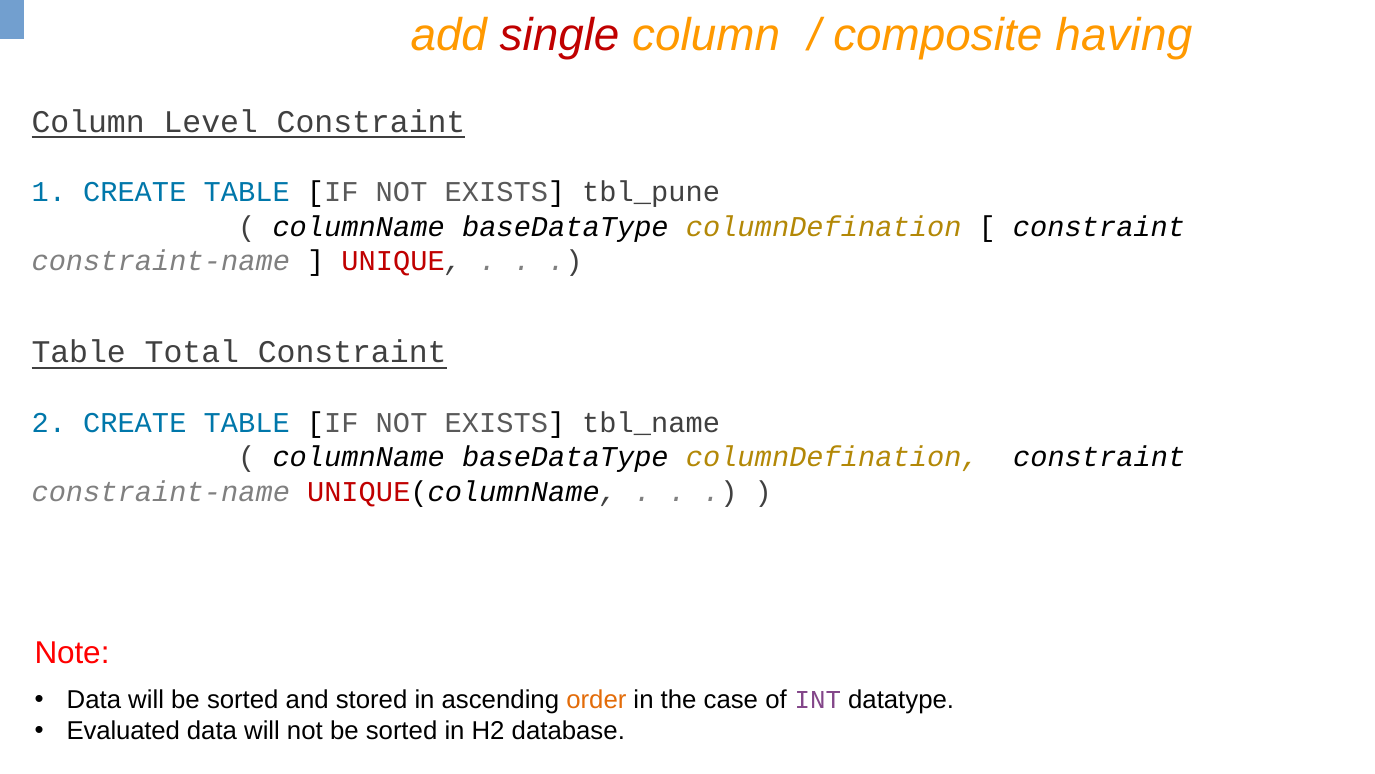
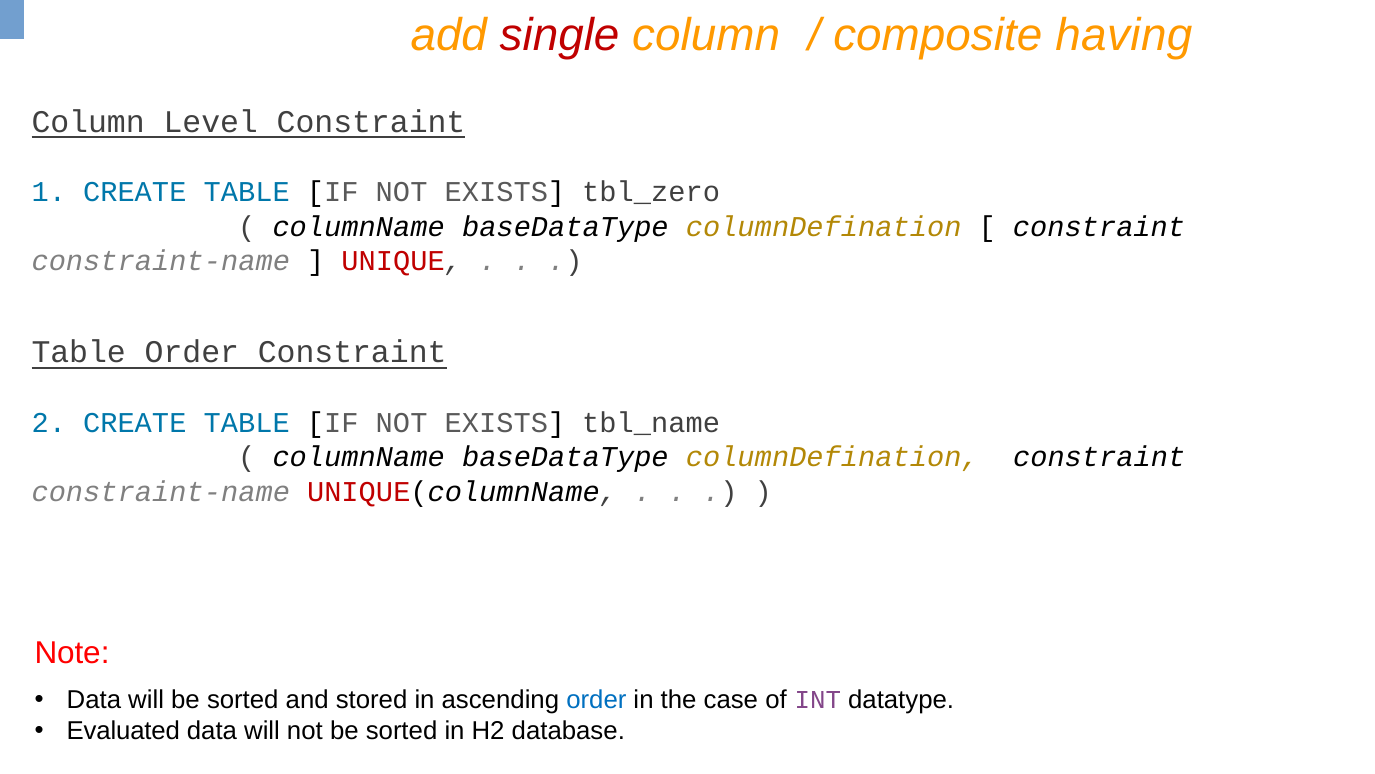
tbl_pune: tbl_pune -> tbl_zero (651, 192)
Table Total: Total -> Order (192, 352)
order colour: orange -> blue (596, 700)
